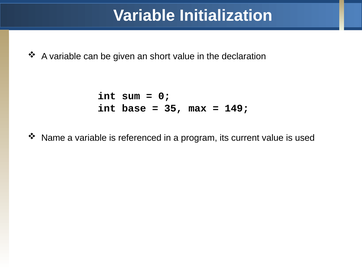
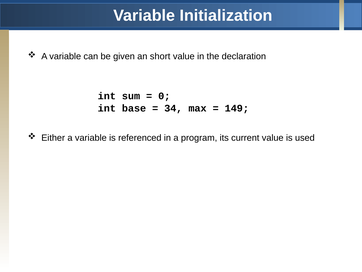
35: 35 -> 34 (173, 108)
Name: Name -> Either (53, 138)
